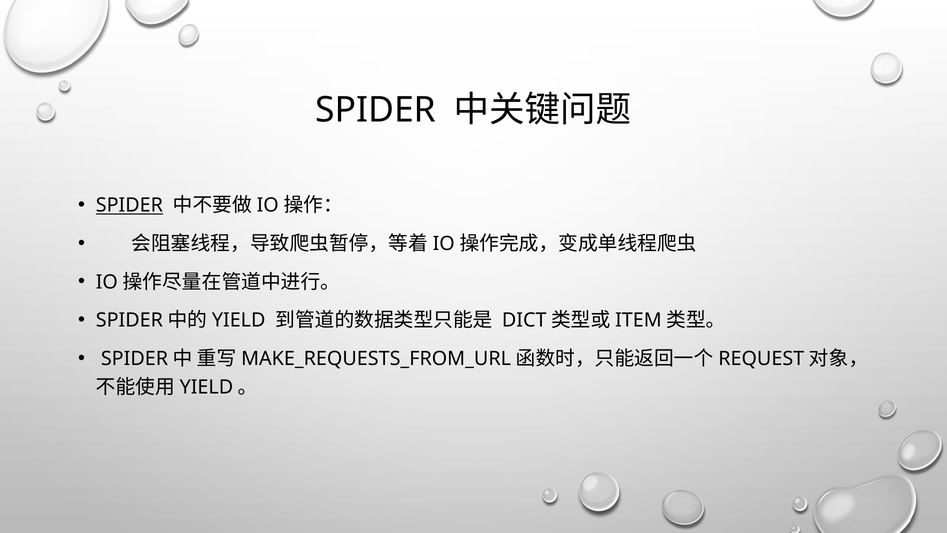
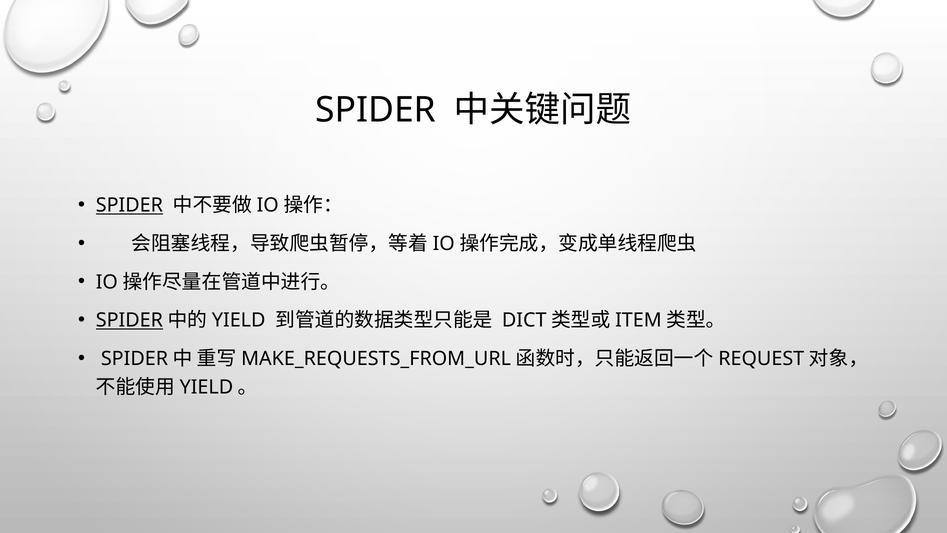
SPIDER underline: none -> present (129, 320)
